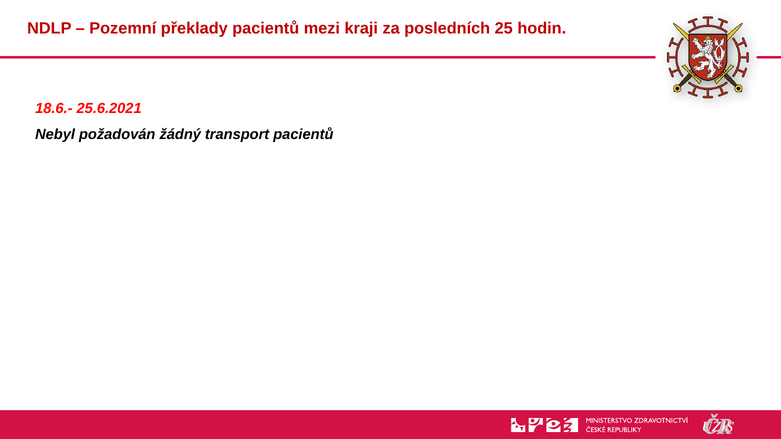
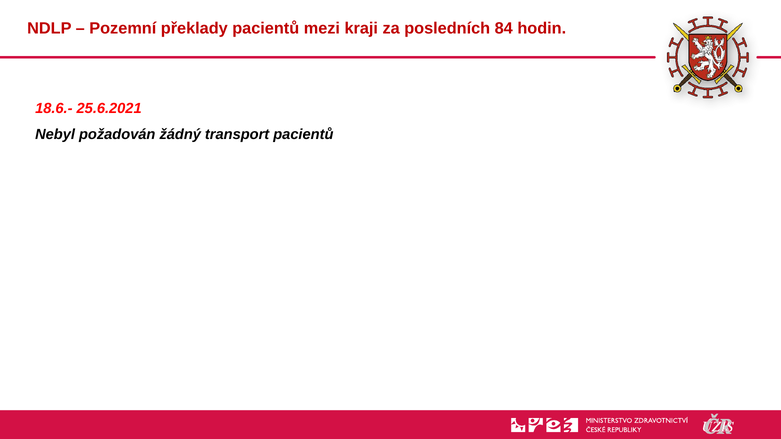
25: 25 -> 84 (504, 29)
